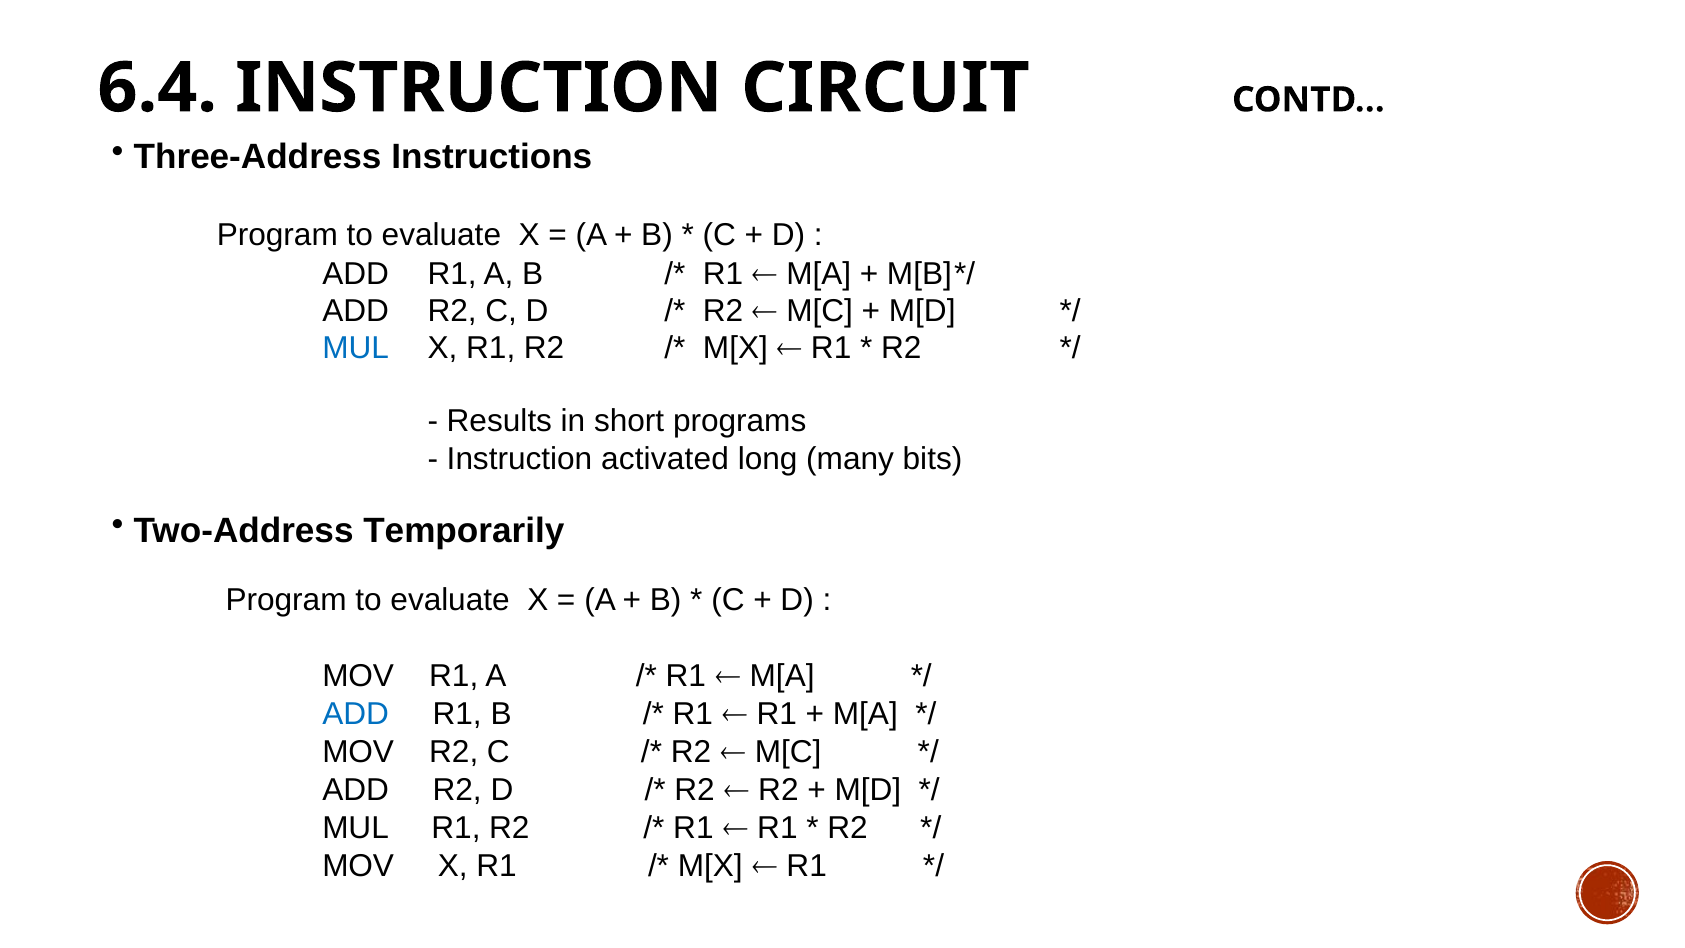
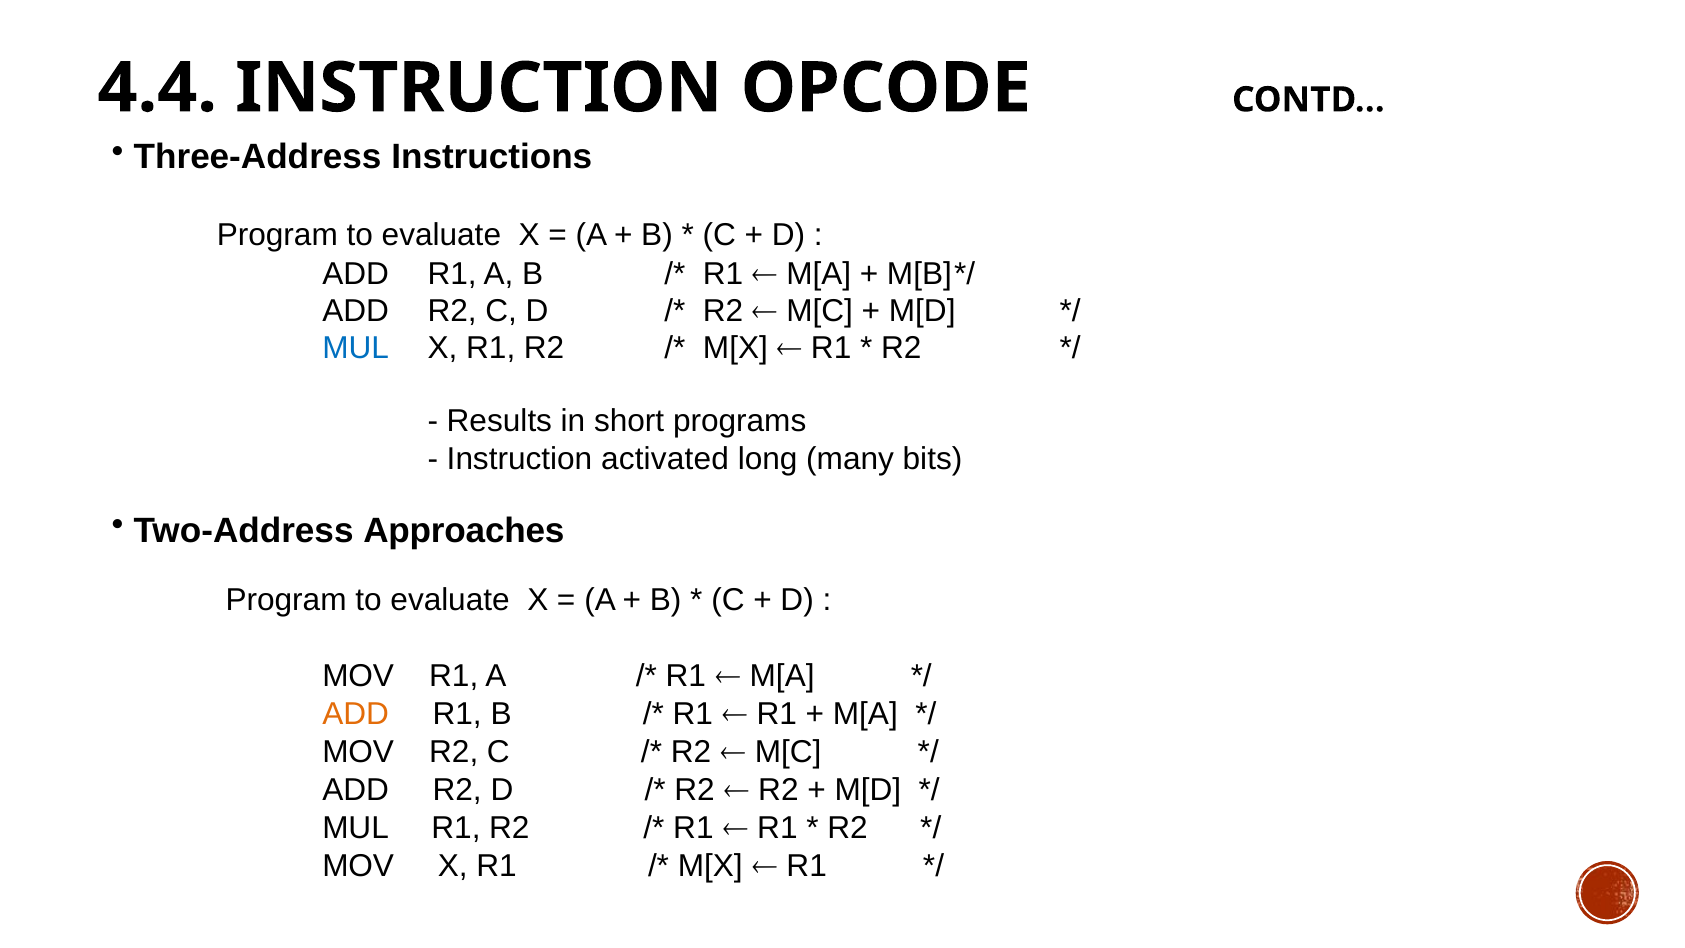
6.4: 6.4 -> 4.4 (157, 88)
CIRCUIT: CIRCUIT -> OPCODE (886, 88)
Temporarily: Temporarily -> Approaches (464, 530)
ADD colour: blue -> orange (356, 714)
